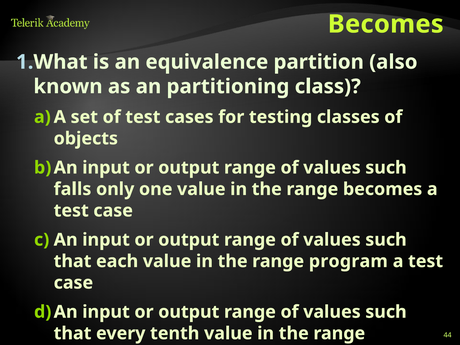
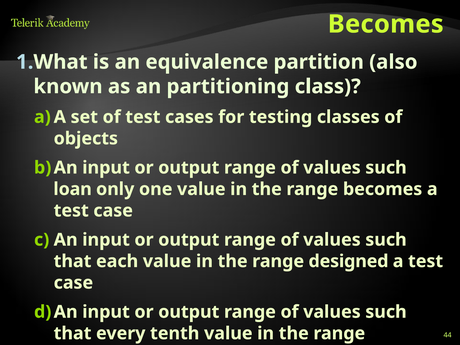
falls: falls -> loan (73, 189)
program: program -> designed (348, 261)
